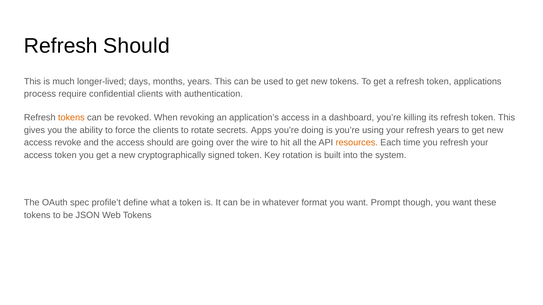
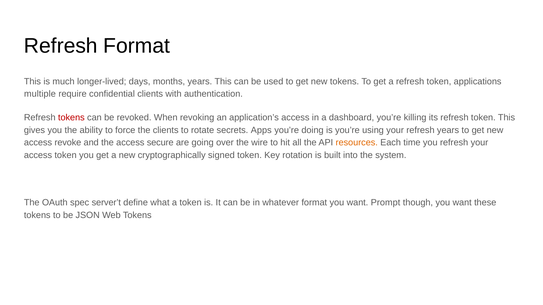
Refresh Should: Should -> Format (137, 46)
process: process -> multiple (40, 94)
tokens colour: orange -> red (71, 118)
access should: should -> secure (160, 143)
profile’t: profile’t -> server’t (106, 203)
